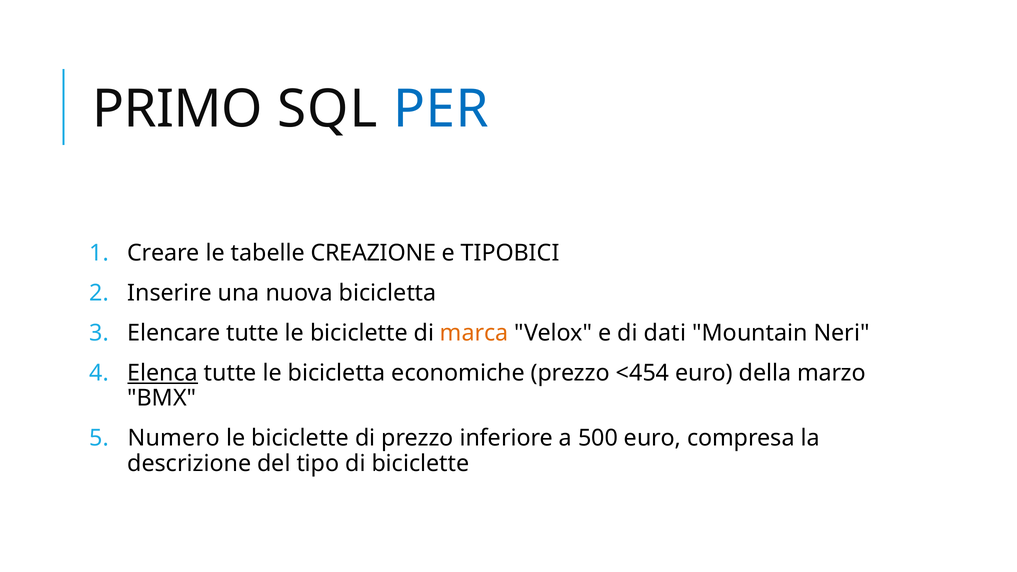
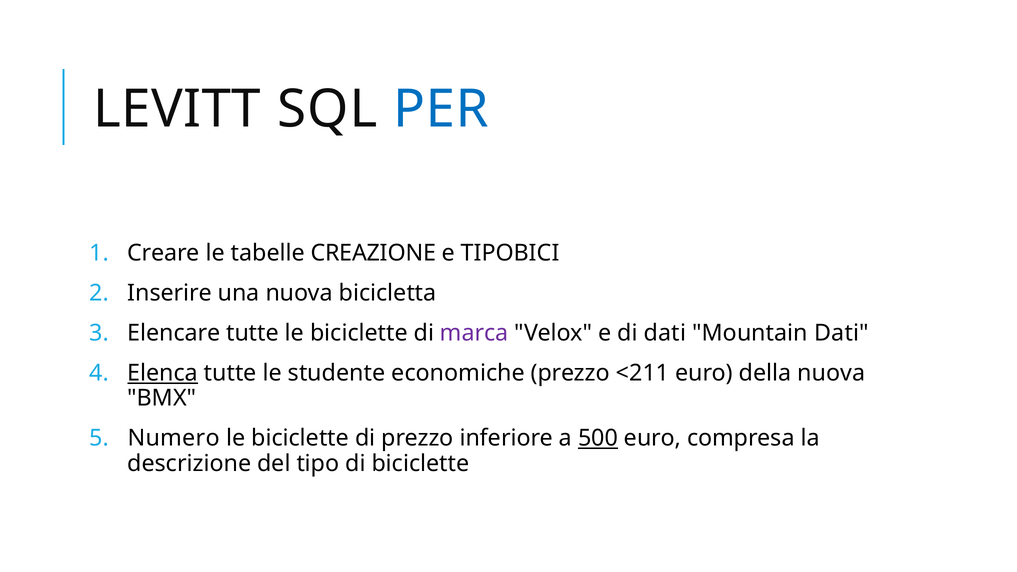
PRIMO: PRIMO -> LEVITT (177, 109)
marca colour: orange -> purple (474, 333)
Mountain Neri: Neri -> Dati (842, 333)
le bicicletta: bicicletta -> studente (337, 373)
<454: <454 -> <211 (643, 373)
della marzo: marzo -> nuova (831, 373)
500 underline: none -> present (598, 438)
